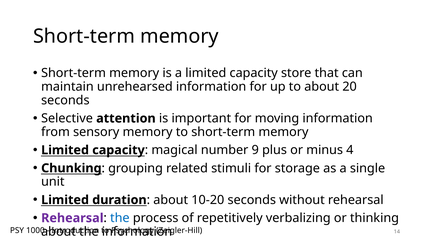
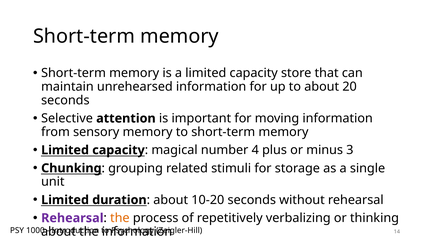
9: 9 -> 4 (255, 150)
4: 4 -> 3 (350, 150)
the colour: blue -> orange (120, 219)
